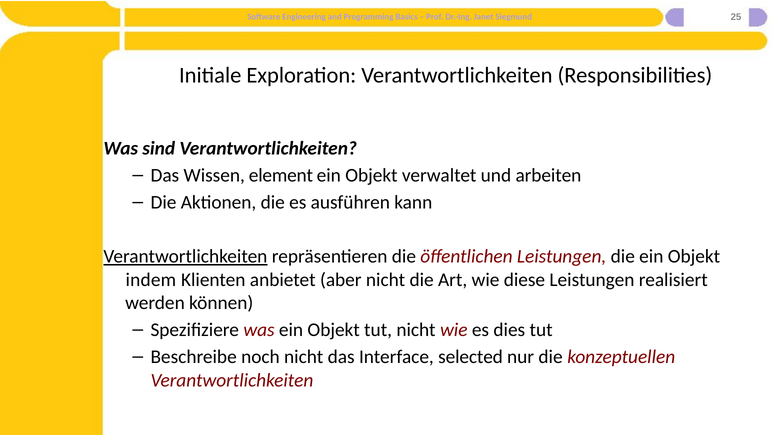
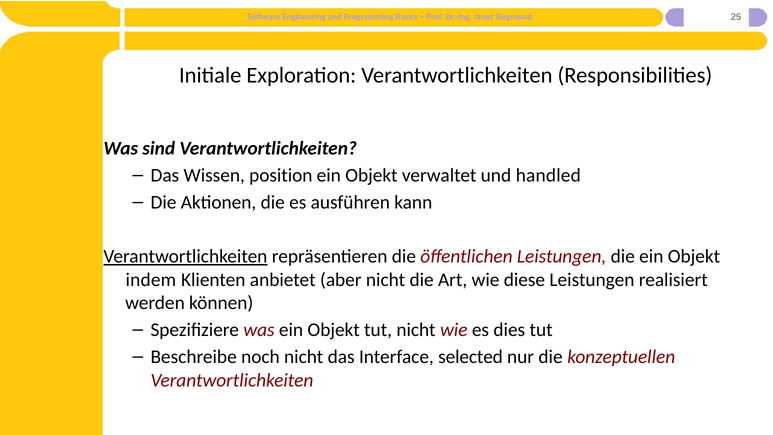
element: element -> position (281, 175)
arbeiten: arbeiten -> handled (548, 175)
